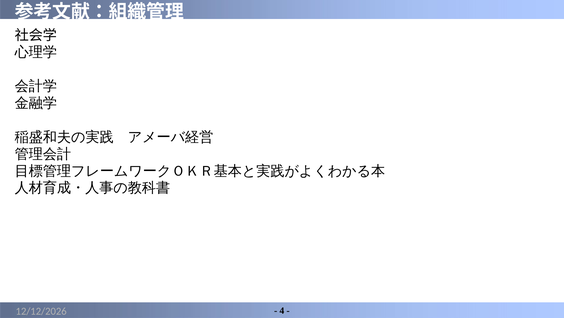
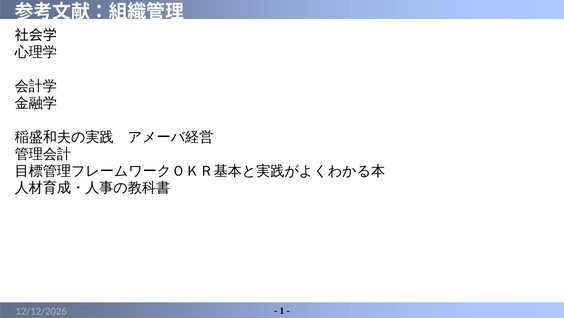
4: 4 -> 1 (282, 310)
